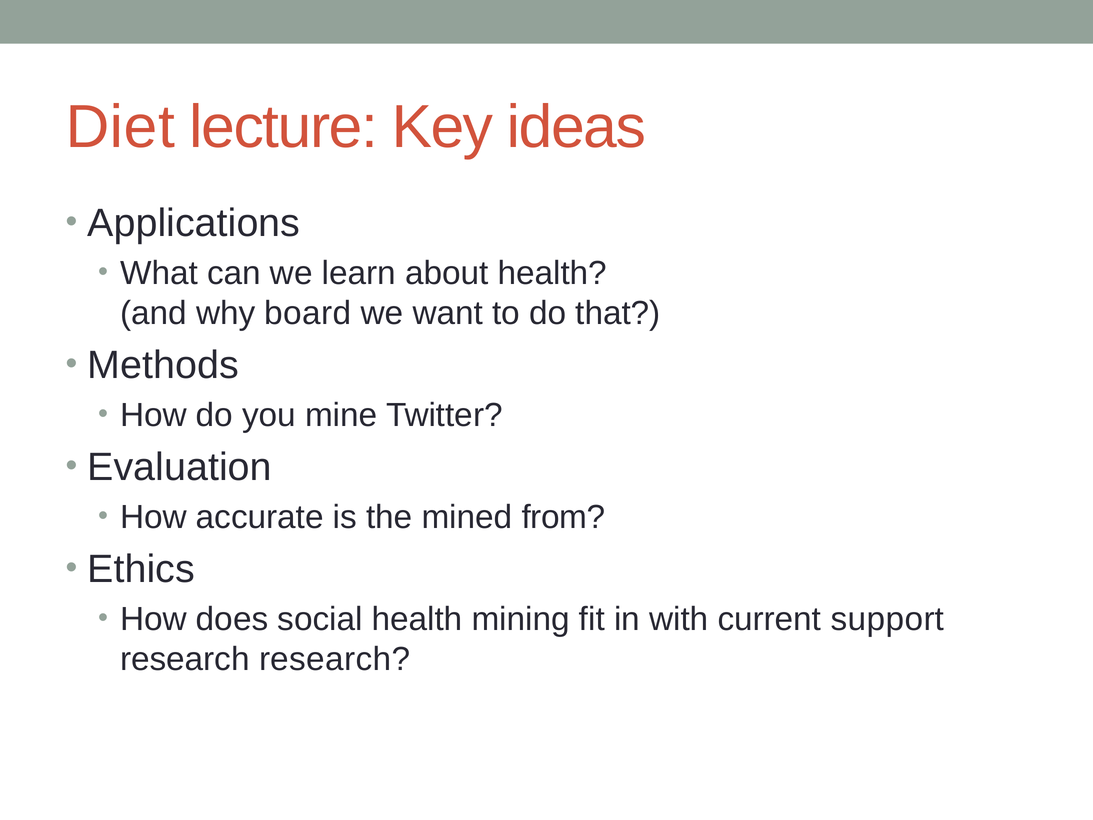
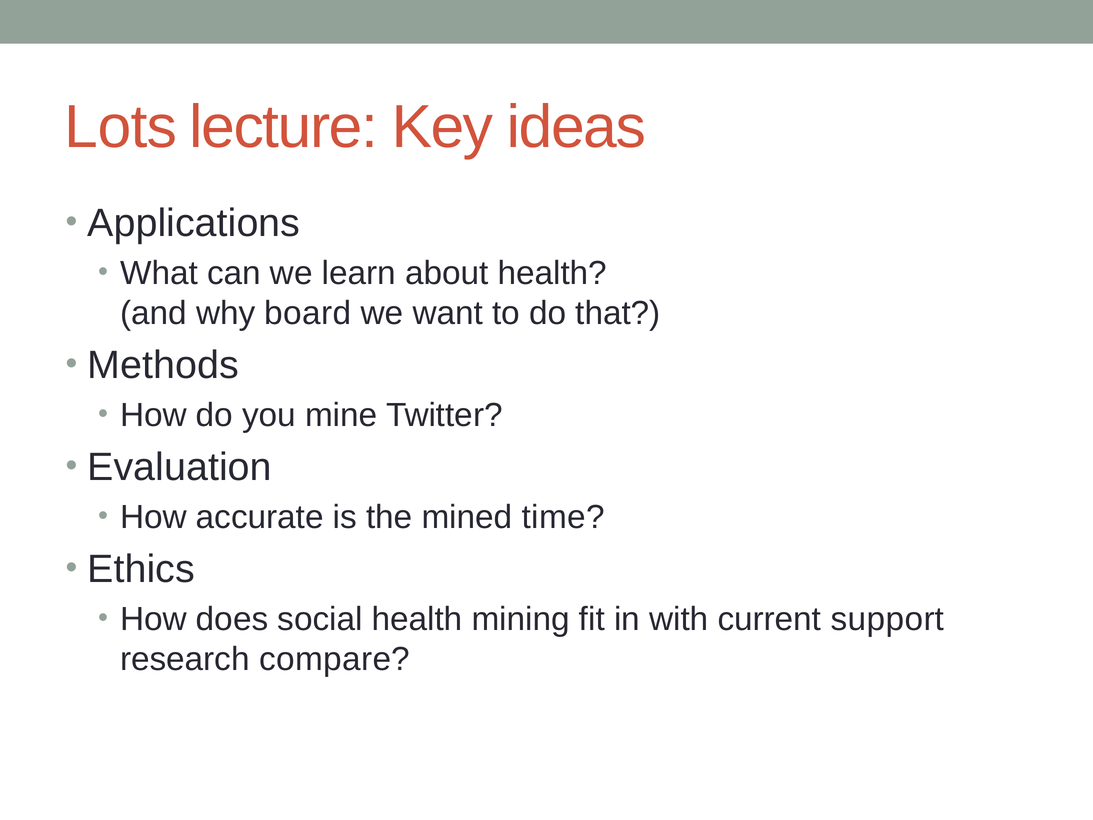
Diet: Diet -> Lots (121, 127)
from: from -> time (563, 517)
research research: research -> compare (335, 659)
